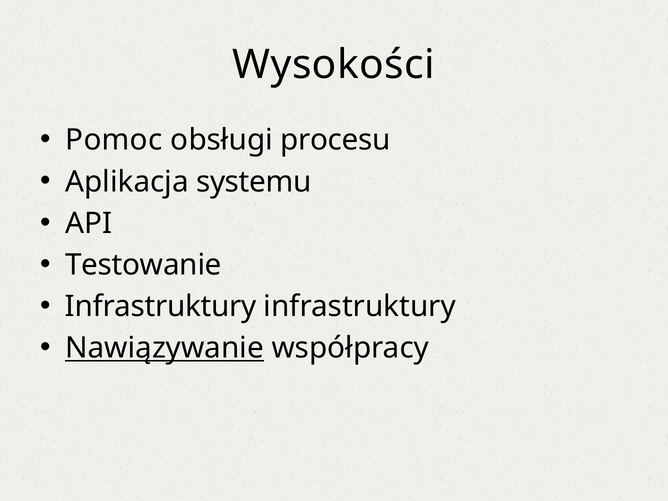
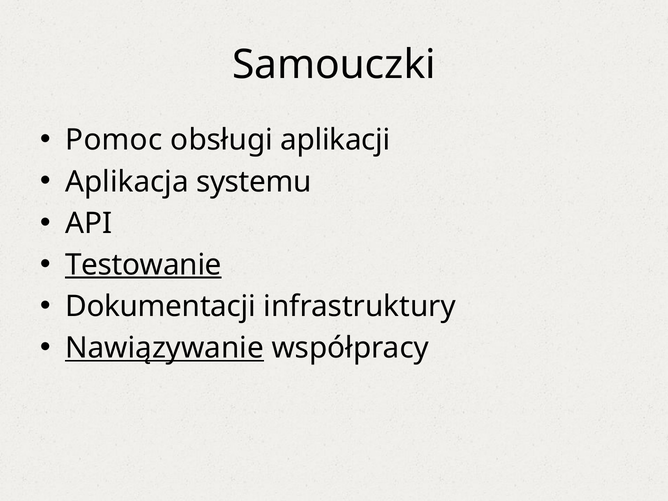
Wysokości: Wysokości -> Samouczki (334, 65)
procesu: procesu -> aplikacji (335, 140)
Testowanie underline: none -> present (143, 265)
Infrastruktury: Infrastruktury -> Dokumentacji (161, 306)
